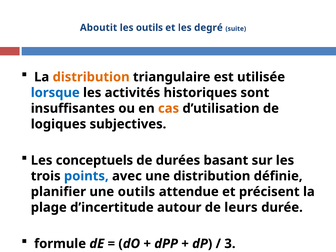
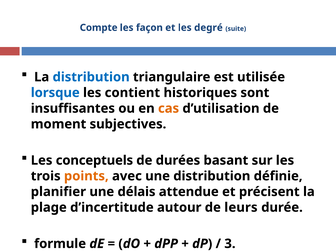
Aboutit: Aboutit -> Compte (99, 28)
les outils: outils -> façon (149, 28)
distribution colour: orange -> blue (91, 77)
activités: activités -> contient (132, 93)
logiques: logiques -> moment (59, 124)
points colour: blue -> orange (86, 176)
une outils: outils -> délais (137, 192)
